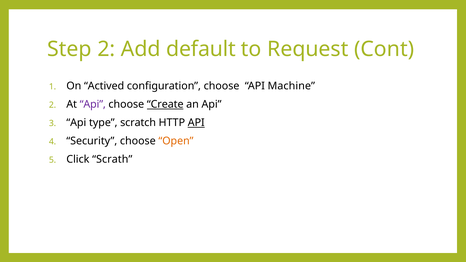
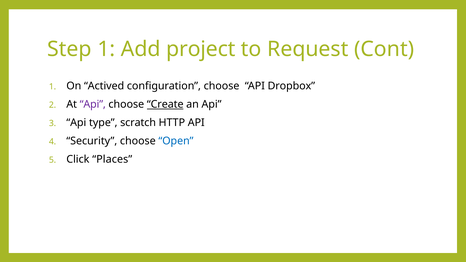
Step 2: 2 -> 1 (106, 49)
default: default -> project (201, 49)
Machine: Machine -> Dropbox (291, 86)
API underline: present -> none (196, 123)
Open colour: orange -> blue (176, 141)
Scrath: Scrath -> Places (112, 159)
